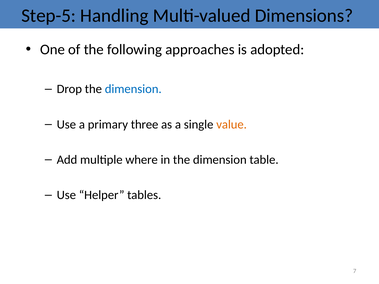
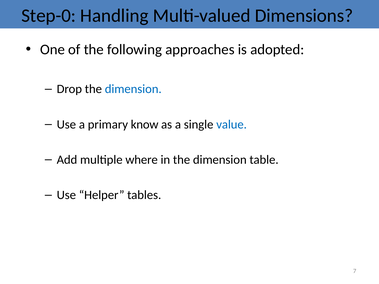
Step-5: Step-5 -> Step-0 (49, 16)
three: three -> know (145, 124)
value colour: orange -> blue (232, 124)
